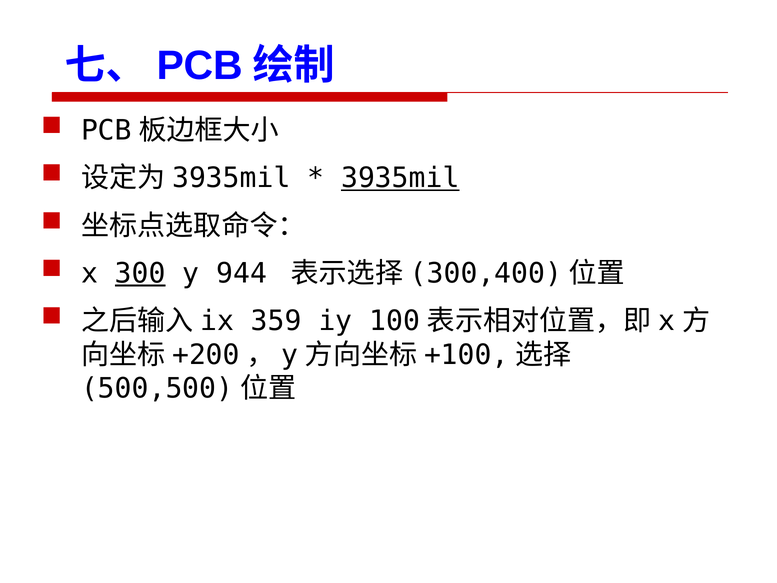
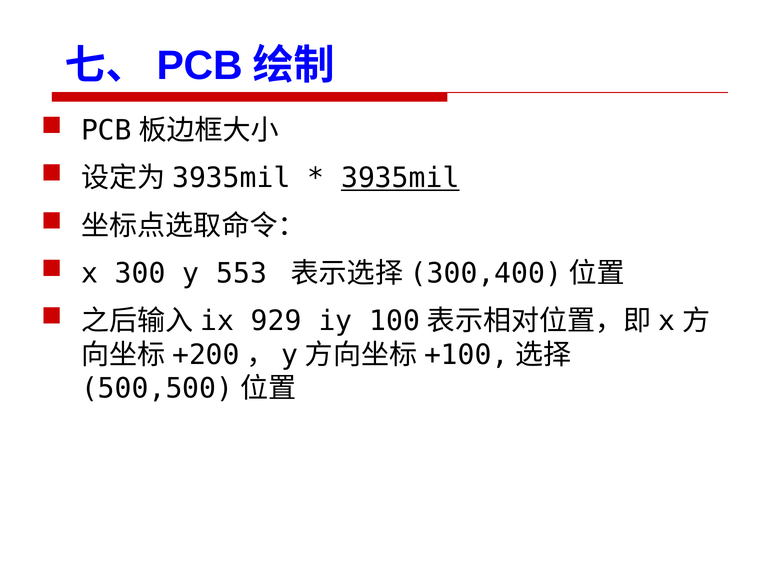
300 underline: present -> none (140, 273)
944: 944 -> 553 (242, 273)
359: 359 -> 929 (276, 321)
